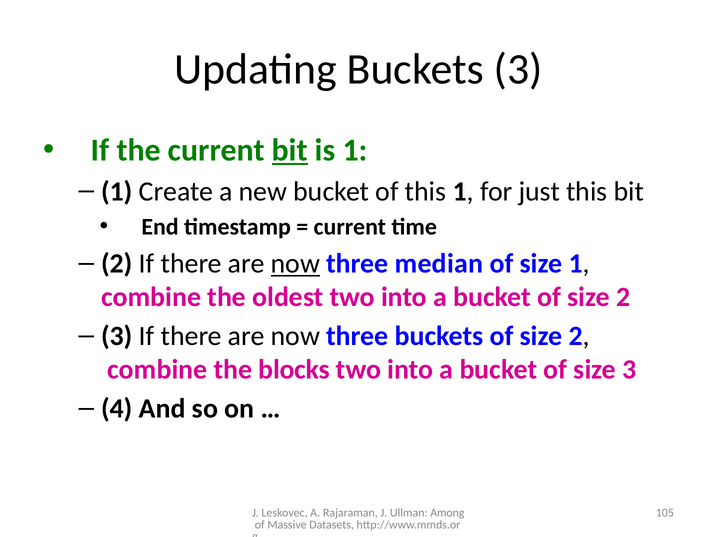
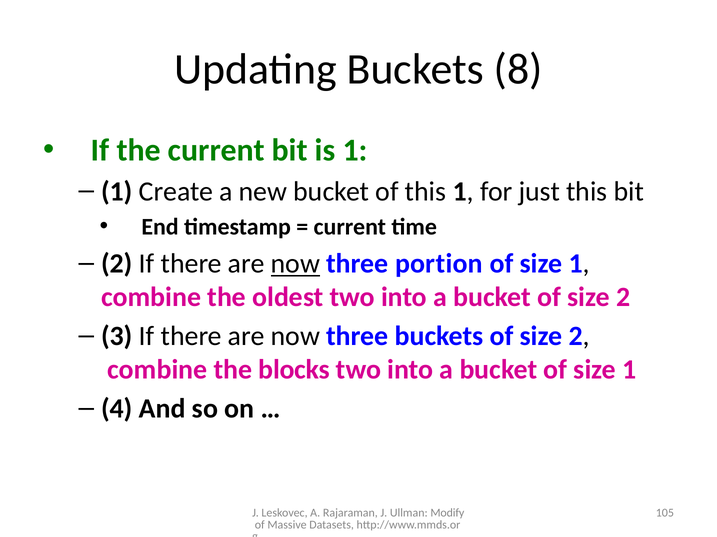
Buckets 3: 3 -> 8 (518, 69)
bit underline: present -> none (290, 150)
median: median -> portion (439, 264)
bucket of size 3: 3 -> 1 (629, 370)
Among: Among -> Modify (447, 513)
